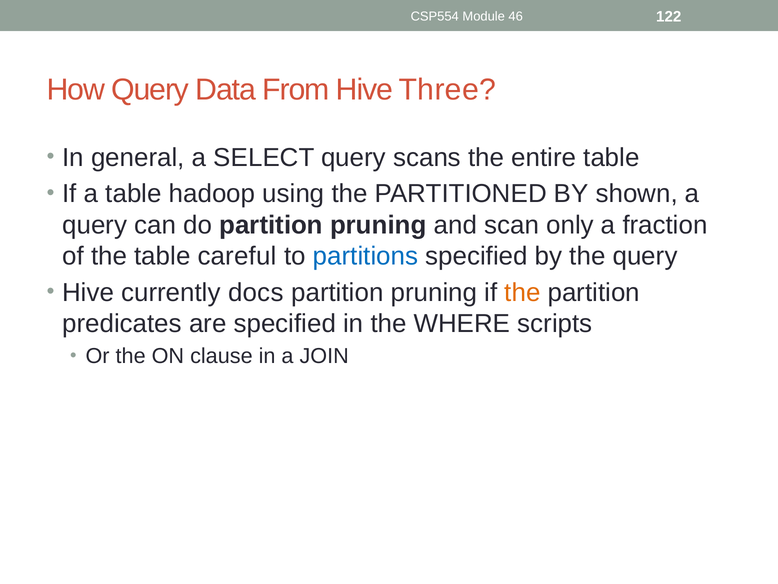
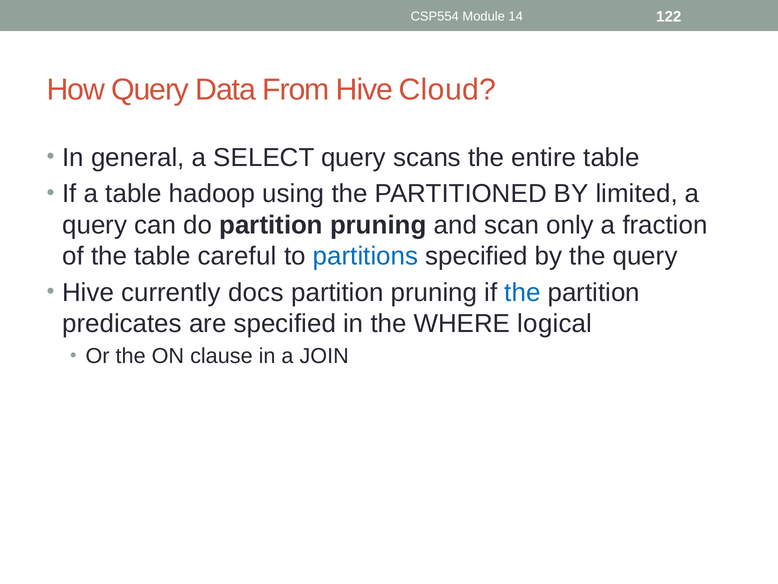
46: 46 -> 14 (516, 16)
Three: Three -> Cloud (447, 90)
shown: shown -> limited (637, 194)
the colour: orange -> blue (522, 292)
scripts: scripts -> logical (555, 323)
